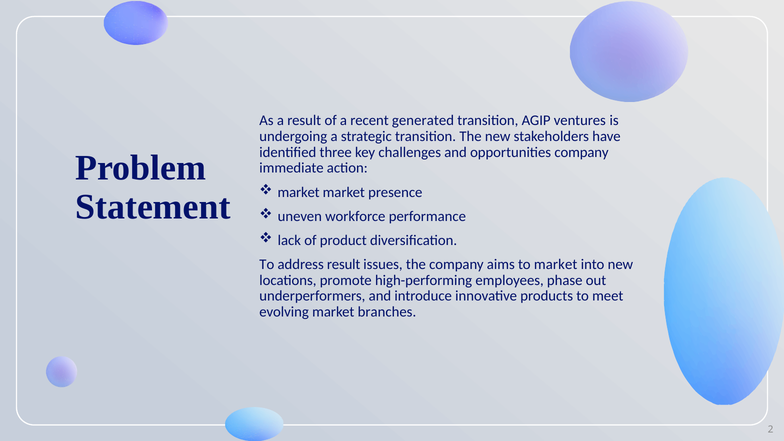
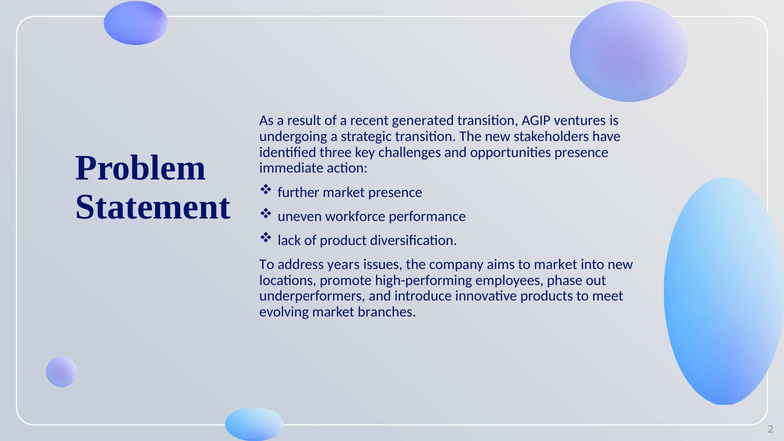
opportunities company: company -> presence (581, 152)
market: market -> further (299, 192)
address result: result -> years (343, 264)
